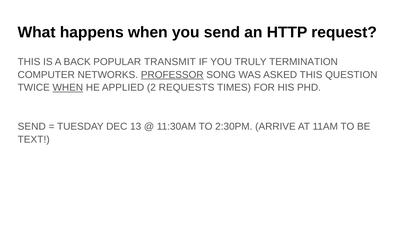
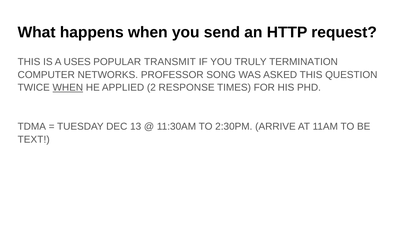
BACK: BACK -> USES (77, 62)
PROFESSOR underline: present -> none (172, 75)
REQUESTS: REQUESTS -> RESPONSE (187, 88)
SEND: SEND -> TDMA (32, 127)
